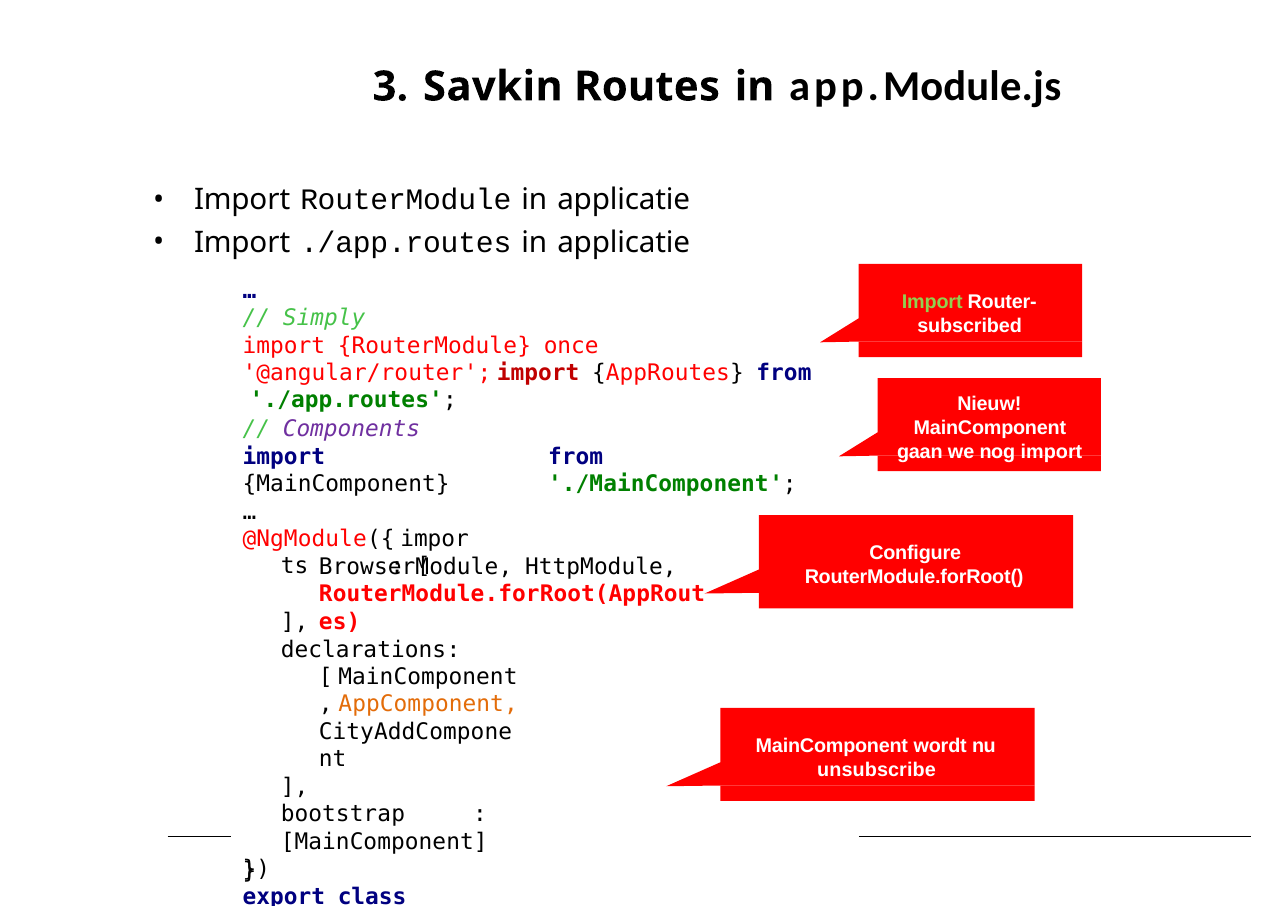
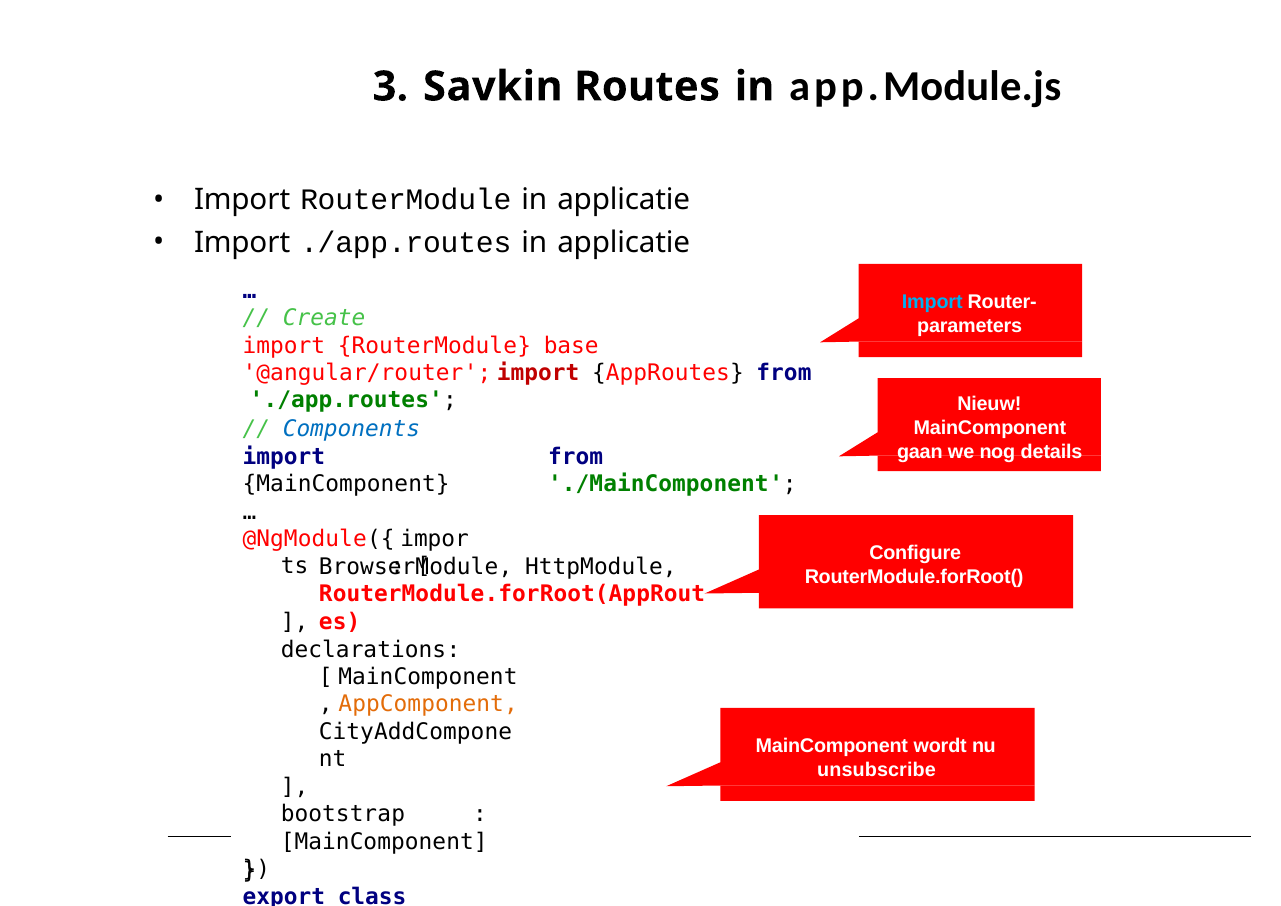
Import colour: light green -> light blue (932, 302)
Simply: Simply -> Create (324, 318)
subscribed: subscribed -> parameters (970, 326)
once: once -> base (571, 346)
Components colour: purple -> blue (351, 429)
nog import: import -> details (1052, 452)
